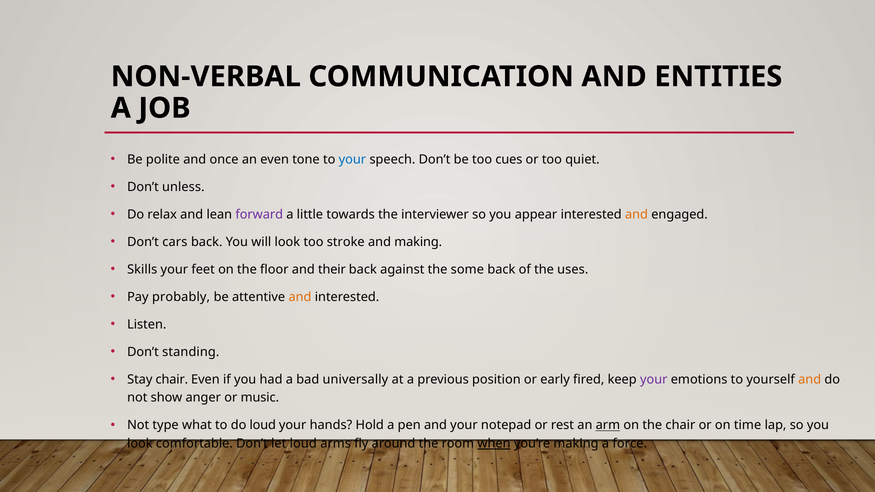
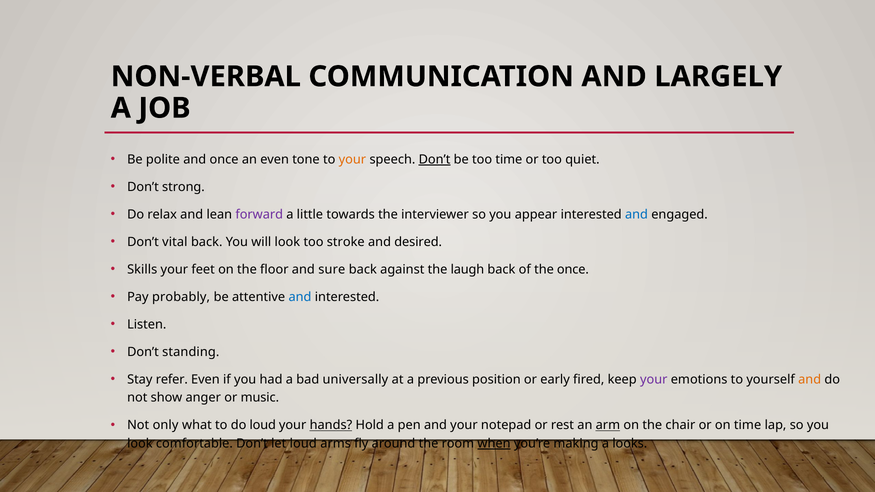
ENTITIES: ENTITIES -> LARGELY (718, 77)
your colour: blue -> orange (352, 160)
Don’t underline: none -> present (435, 160)
too cues: cues -> time (509, 160)
unless: unless -> strong (183, 187)
and colour: orange -> blue (636, 215)
cars: cars -> vital (175, 242)
and making: making -> desired (418, 242)
their: their -> sure (332, 269)
some: some -> laugh (467, 269)
the uses: uses -> once (573, 269)
and colour: orange -> blue (300, 297)
Stay chair: chair -> refer (172, 379)
type: type -> only (166, 425)
hands underline: none -> present (331, 425)
force: force -> looks (630, 444)
